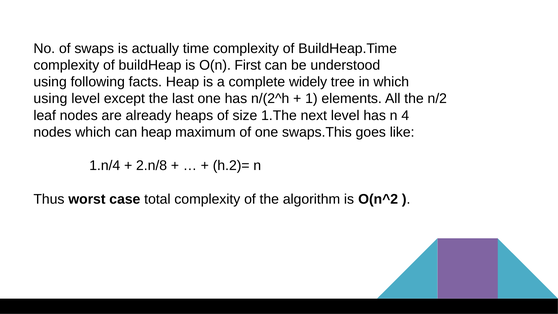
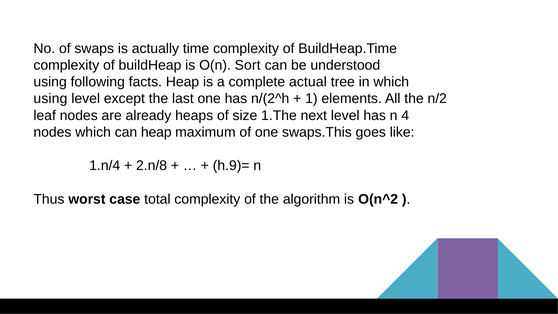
First: First -> Sort (248, 65)
widely: widely -> actual (308, 82)
h.2)=: h.2)= -> h.9)= (231, 166)
